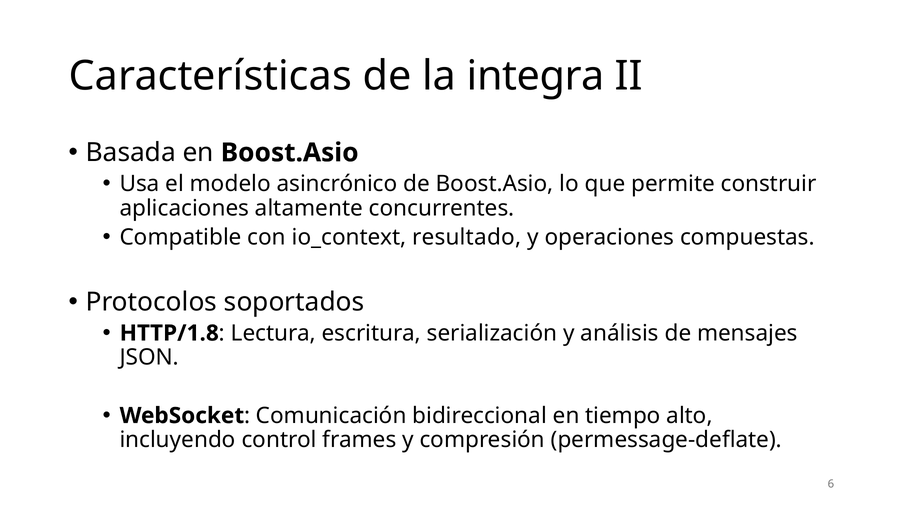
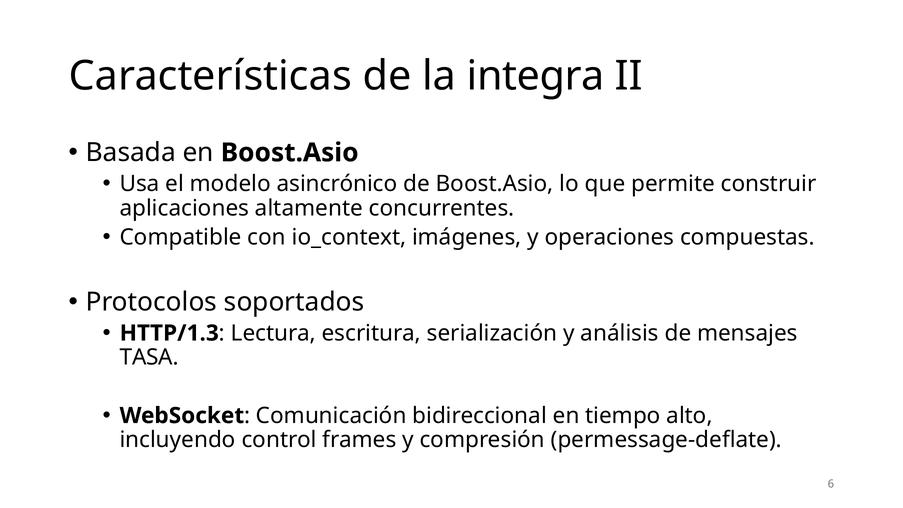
resultado: resultado -> imágenes (467, 237)
HTTP/1.8: HTTP/1.8 -> HTTP/1.3 (169, 333)
JSON: JSON -> TASA (149, 357)
